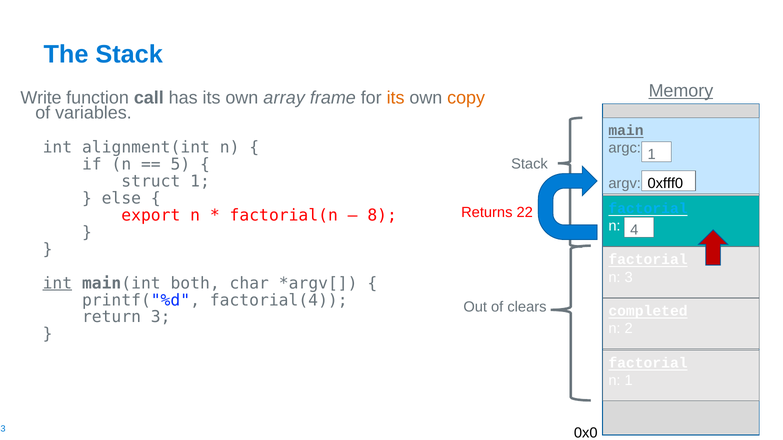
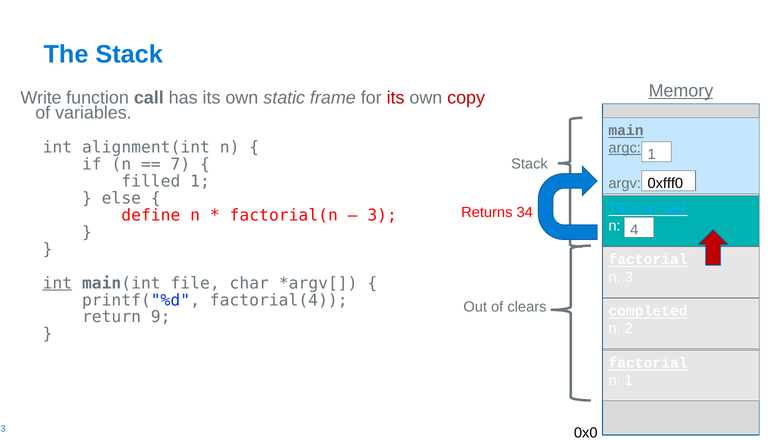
array: array -> static (284, 98)
its colour: orange -> red (396, 98)
copy colour: orange -> red (466, 98)
argc underline: none -> present (625, 148)
5: 5 -> 7 (180, 165)
struct: struct -> filled (151, 182)
22: 22 -> 34 (525, 212)
export: export -> define (151, 216)
8: 8 -> 3 (382, 216)
both: both -> file (195, 283)
return 3: 3 -> 9 (161, 317)
